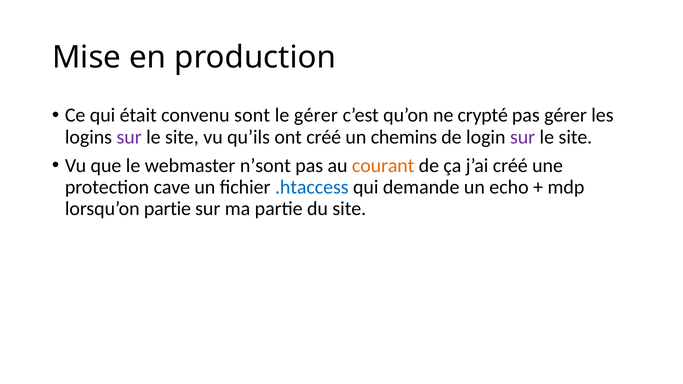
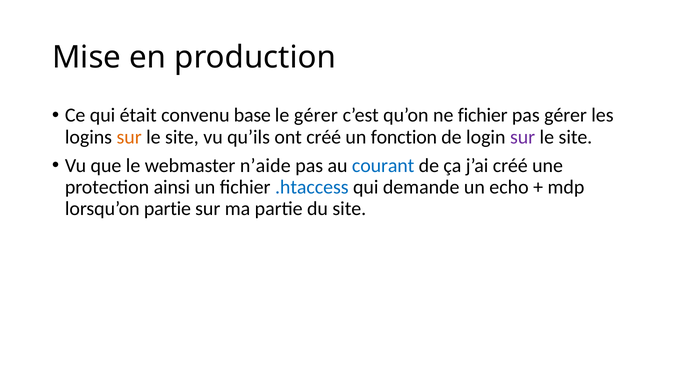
sont: sont -> base (252, 115)
ne crypté: crypté -> fichier (483, 115)
sur colour: purple -> orange (129, 137)
chemins: chemins -> fonction (404, 137)
n’sont: n’sont -> n’aide (265, 166)
courant colour: orange -> blue (383, 166)
cave: cave -> ainsi (172, 187)
